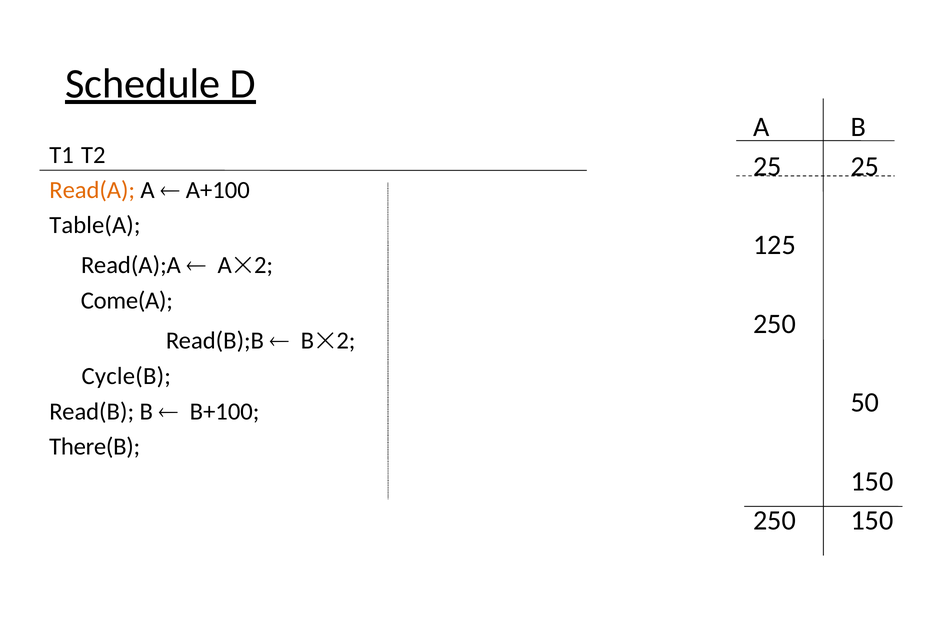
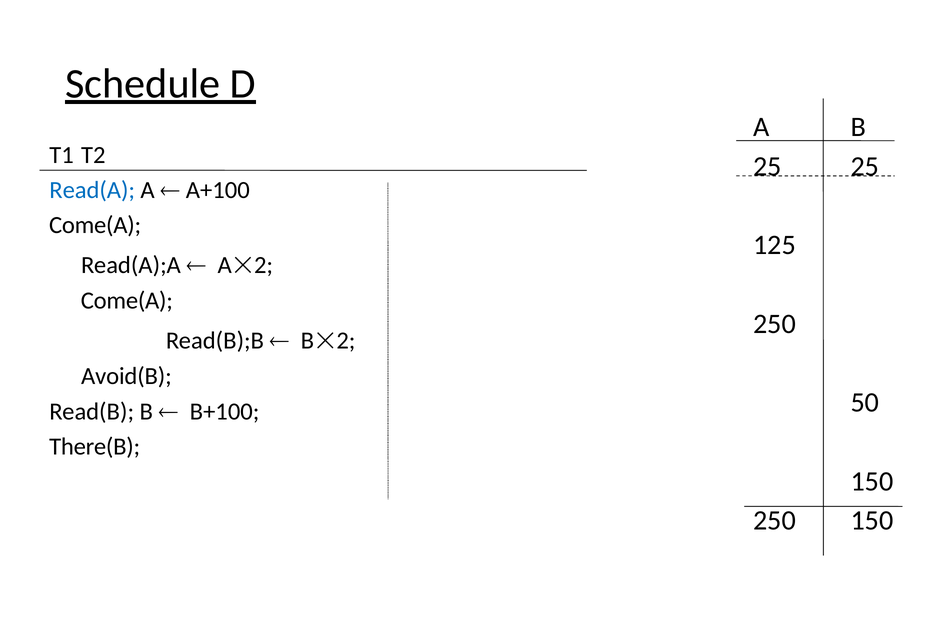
Read(A colour: orange -> blue (92, 190)
Table(A: Table(A -> Come(A (95, 225)
Cycle(B: Cycle(B -> Avoid(B (126, 377)
